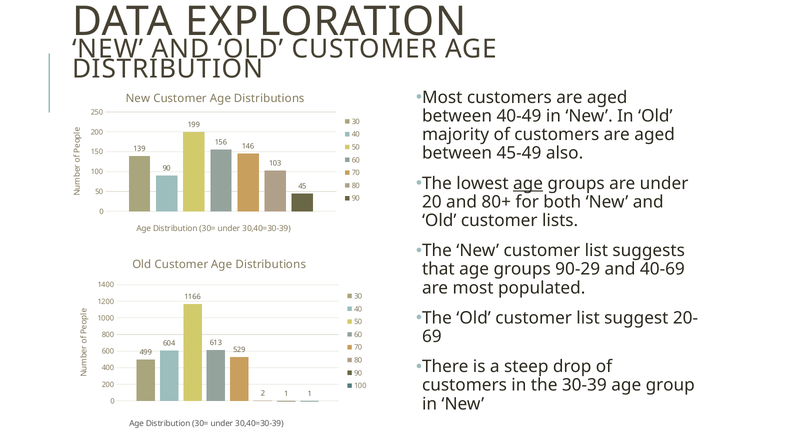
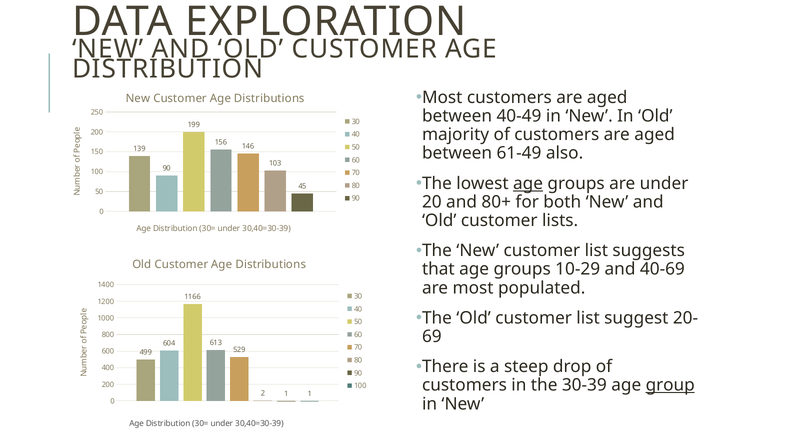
45-49: 45-49 -> 61-49 (519, 153)
90-29: 90-29 -> 10-29 (578, 269)
group underline: none -> present (670, 385)
